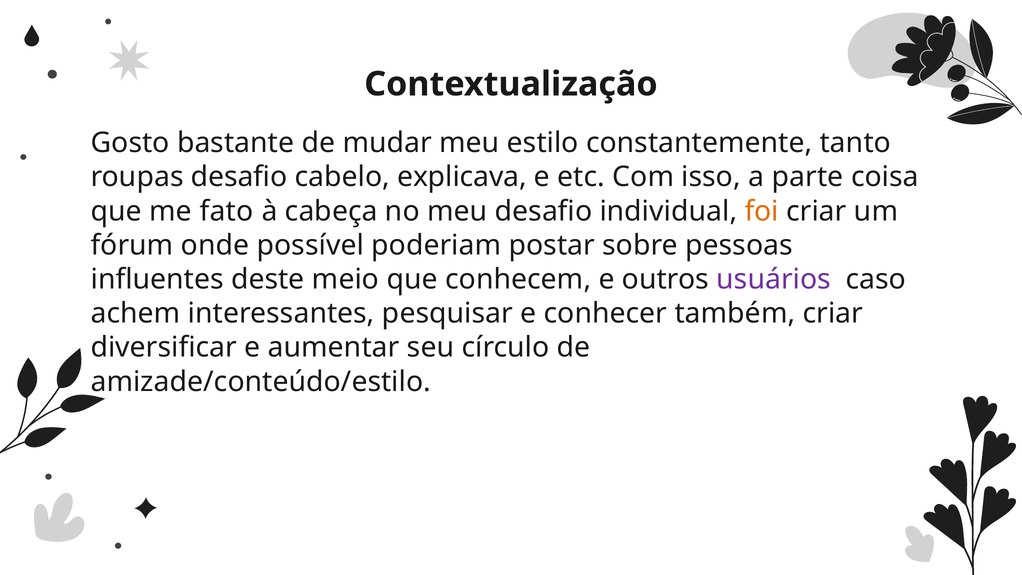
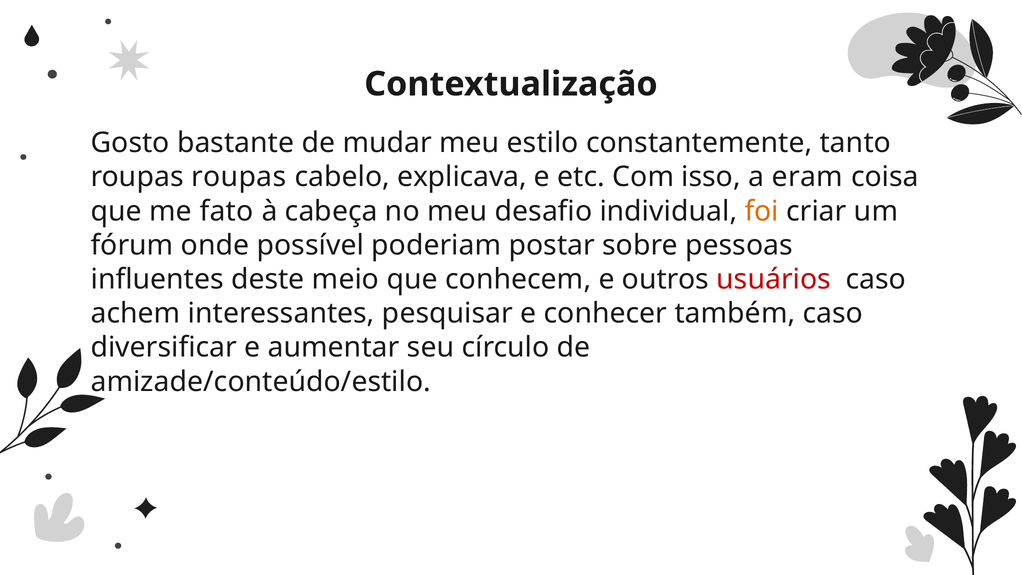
roupas desafio: desafio -> roupas (239, 177)
parte: parte -> eram (807, 177)
usuários colour: purple -> red (774, 279)
também criar: criar -> caso (833, 313)
